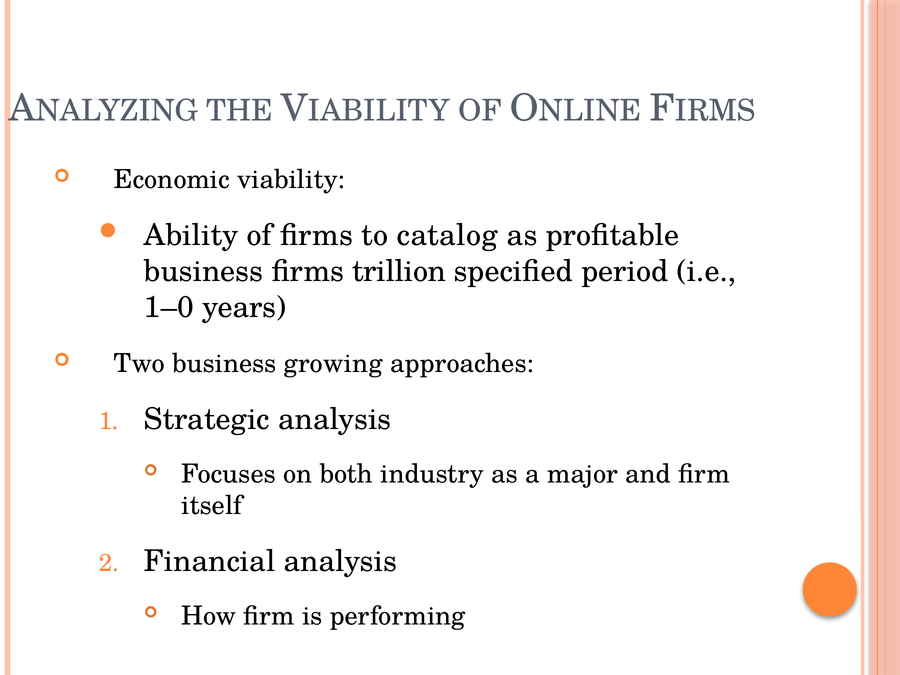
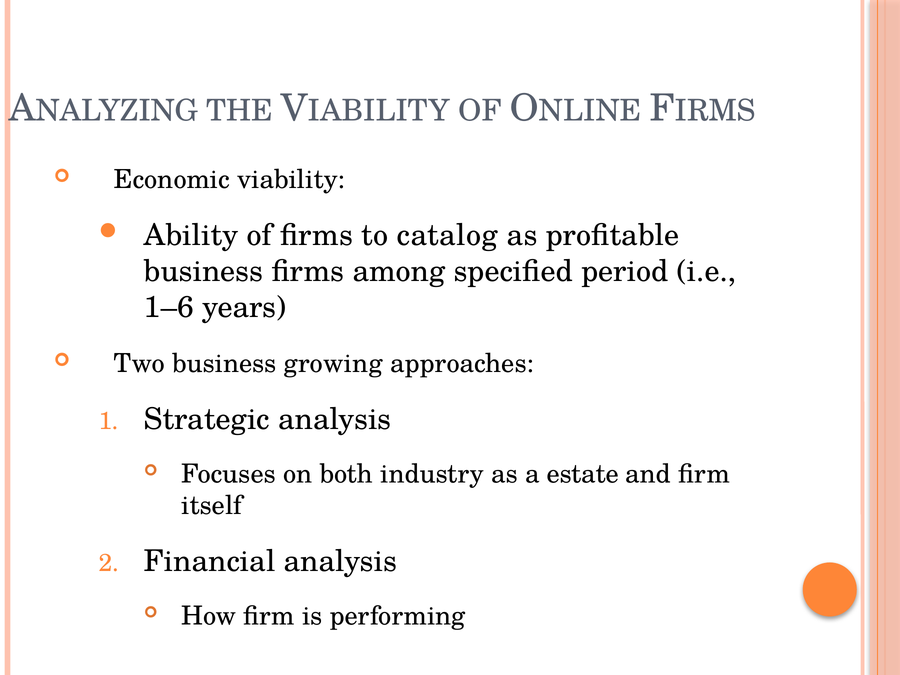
trillion: trillion -> among (399, 272)
1–0: 1–0 -> 1–6 (169, 308)
major: major -> estate (583, 474)
